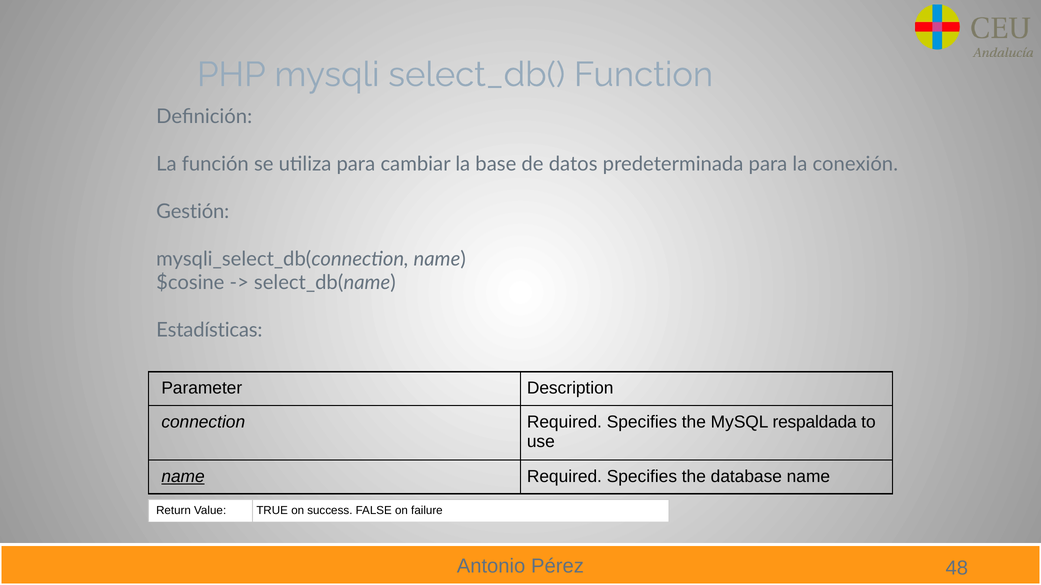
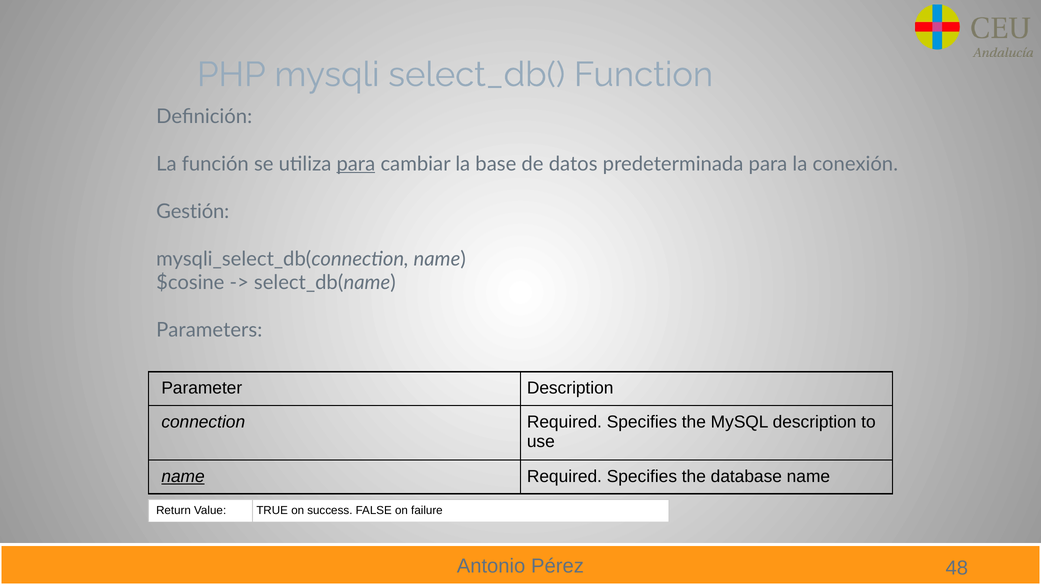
para underline: none -> present (356, 164)
Estadísticas: Estadísticas -> Parameters (209, 330)
MySQL respaldada: respaldada -> description (815, 422)
